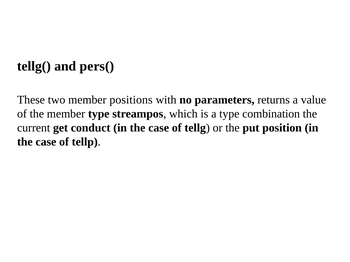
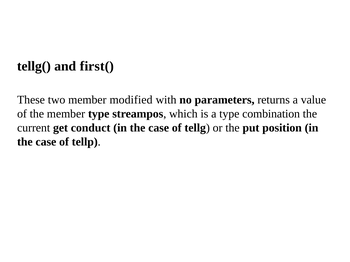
pers(: pers( -> first( (97, 66)
positions: positions -> modified (131, 100)
